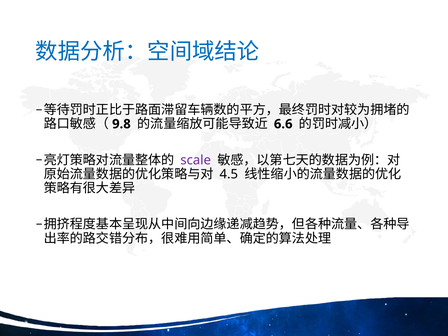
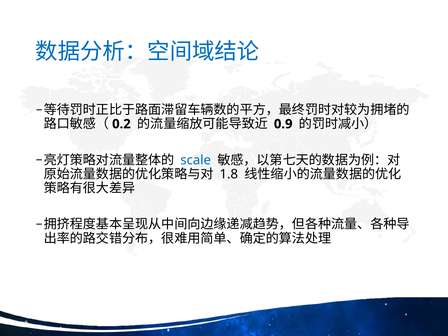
9.8: 9.8 -> 0.2 (121, 124)
6.6: 6.6 -> 0.9 (283, 124)
scale colour: purple -> blue (196, 160)
4.5: 4.5 -> 1.8 (229, 174)
